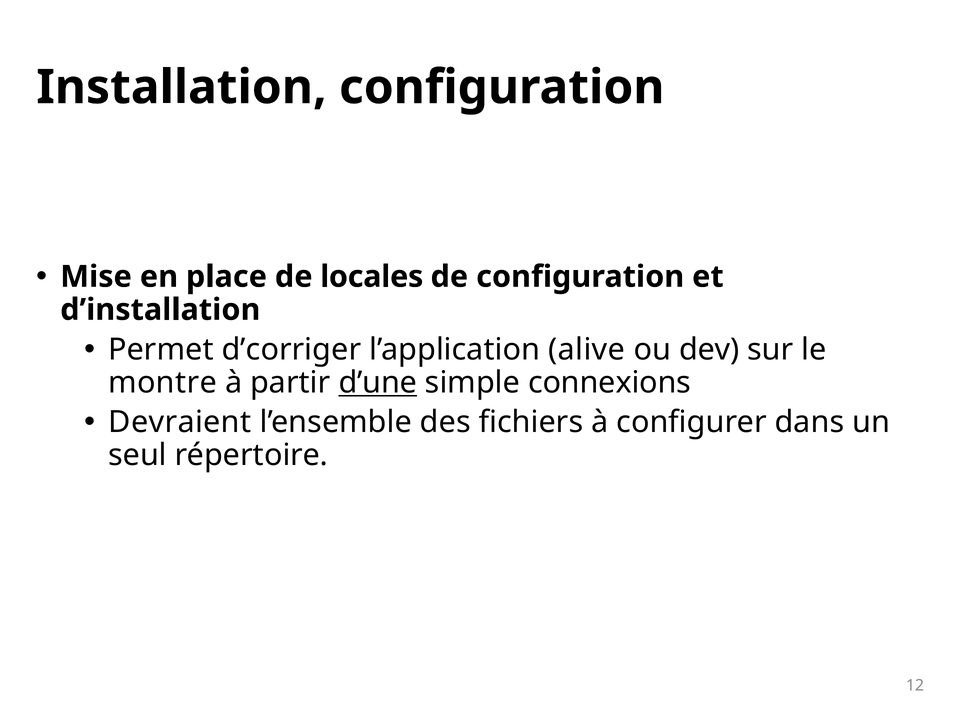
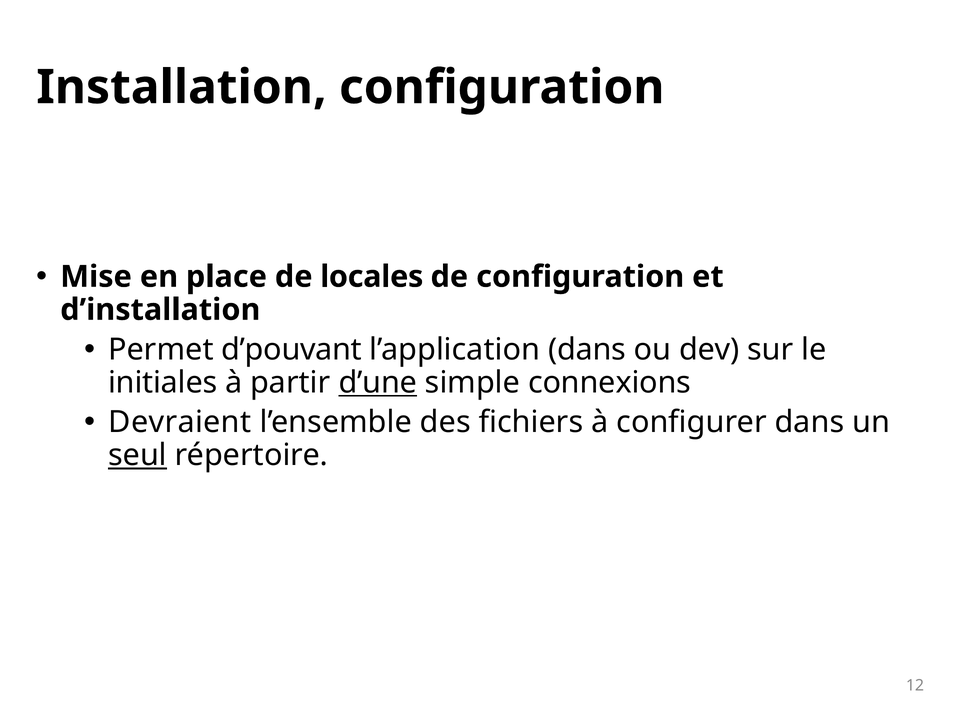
d’corriger: d’corriger -> d’pouvant (292, 350)
l’application alive: alive -> dans (587, 350)
montre: montre -> initiales (163, 383)
seul underline: none -> present (138, 455)
